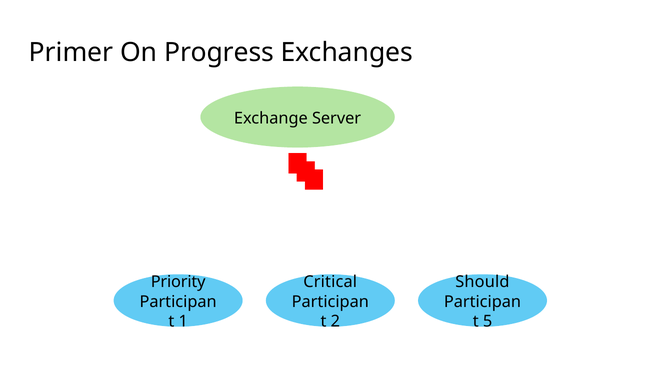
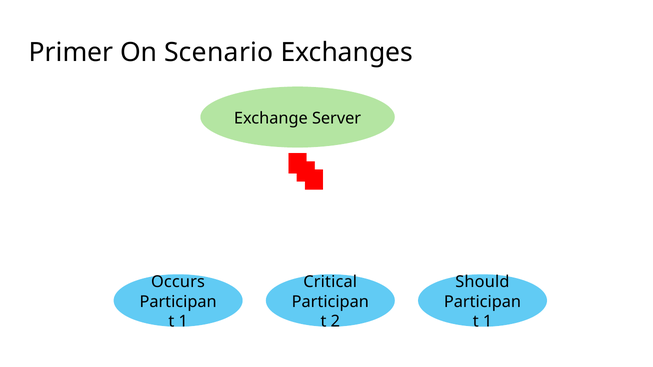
Progress: Progress -> Scenario (219, 52)
Priority: Priority -> Occurs (178, 282)
5: 5 -> 1 (488, 321)
